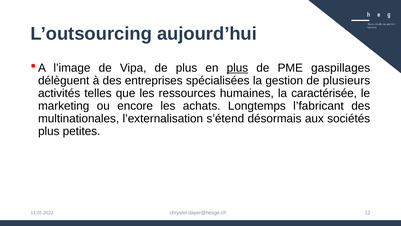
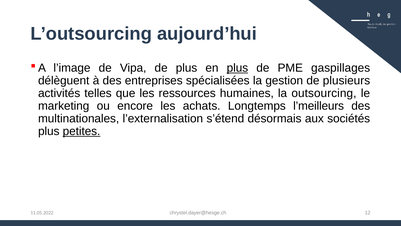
caractérisée: caractérisée -> outsourcing (324, 93)
l’fabricant: l’fabricant -> l’meilleurs (319, 106)
petites underline: none -> present (82, 131)
